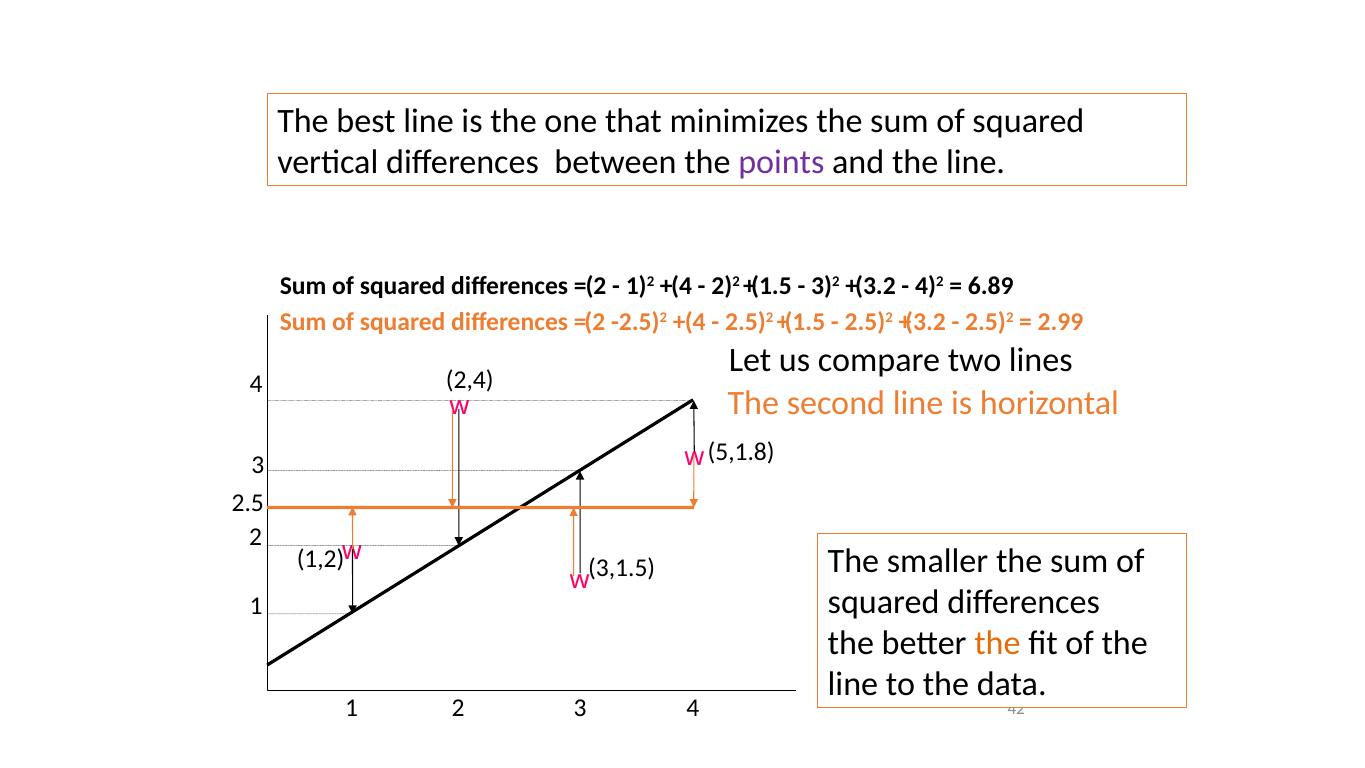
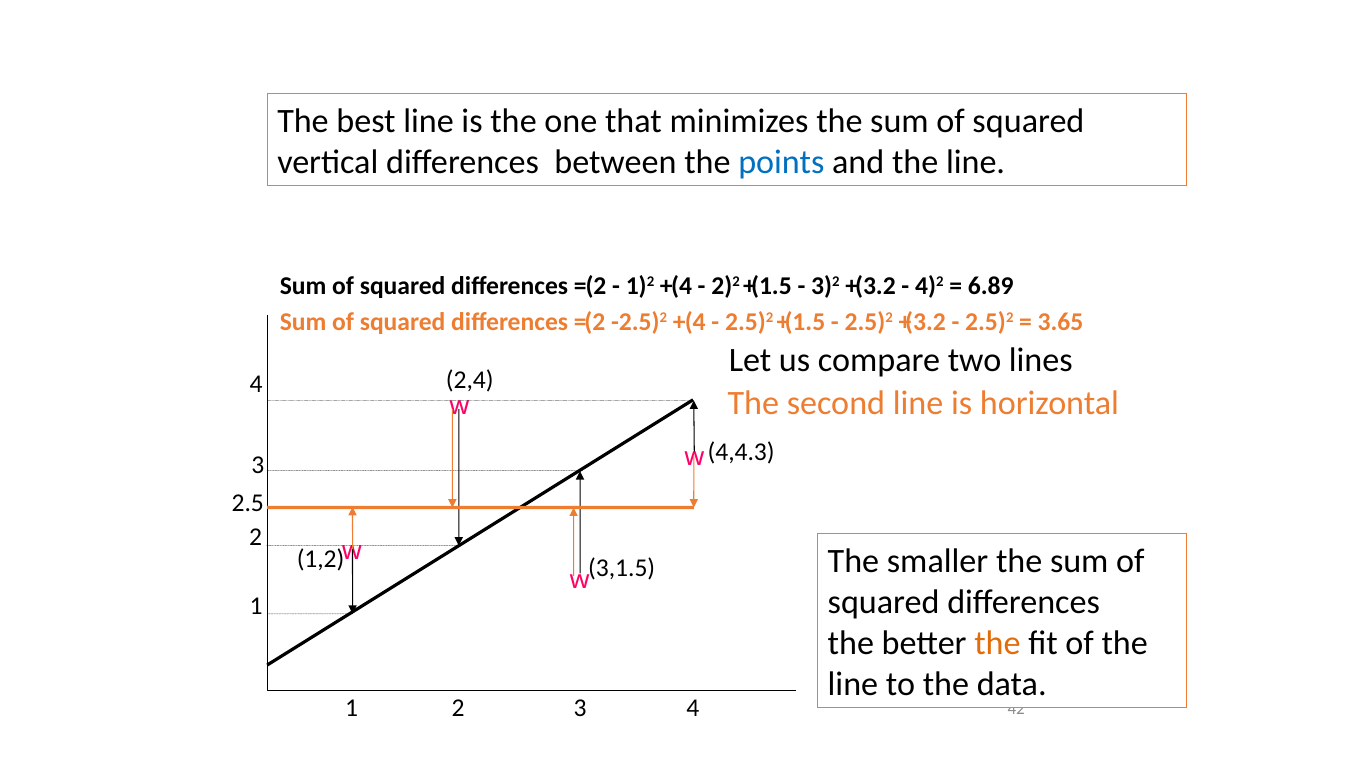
points colour: purple -> blue (781, 162)
2.99: 2.99 -> 3.65 (1061, 322)
5,1.8: 5,1.8 -> 4,4.3 (741, 452)
